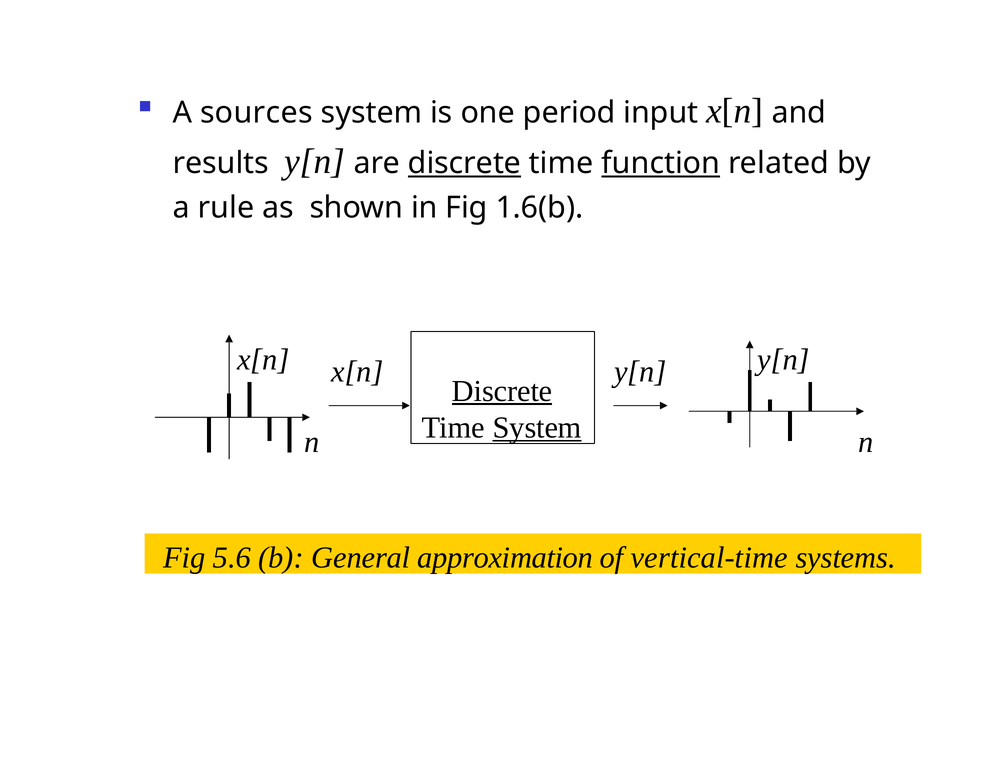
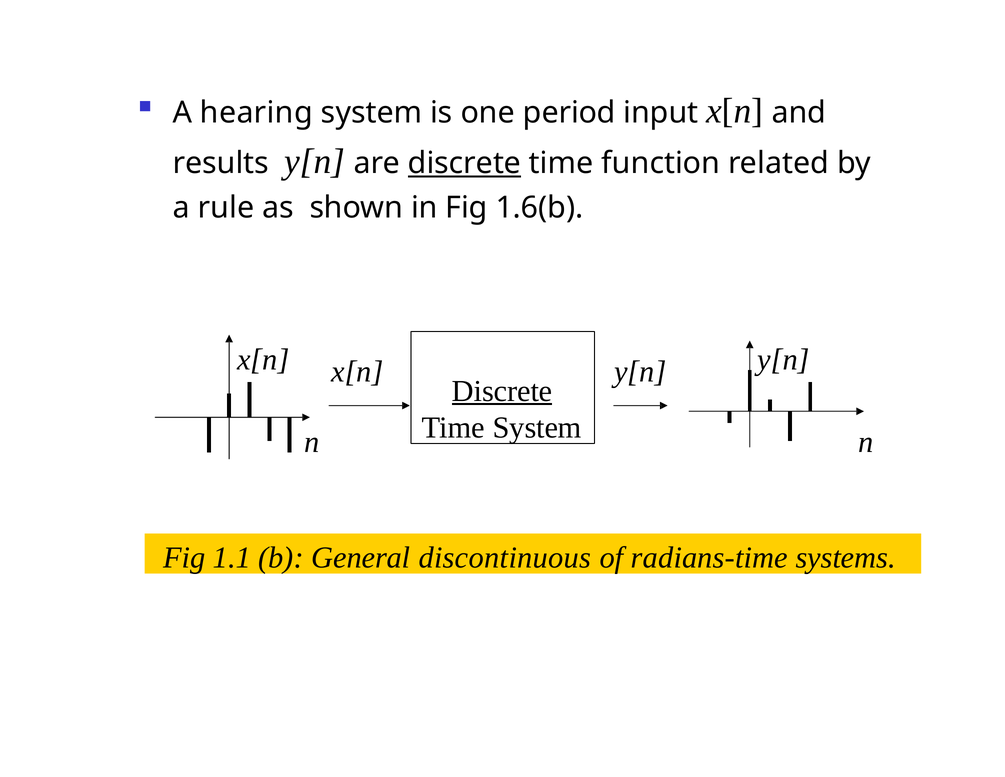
sources: sources -> hearing (256, 112)
function underline: present -> none (661, 163)
System underline: present -> none (537, 427)
5.6: 5.6 -> 1.1 (232, 557)
approximation: approximation -> discontinuous (505, 557)
vertical-time: vertical-time -> radians-time (709, 557)
